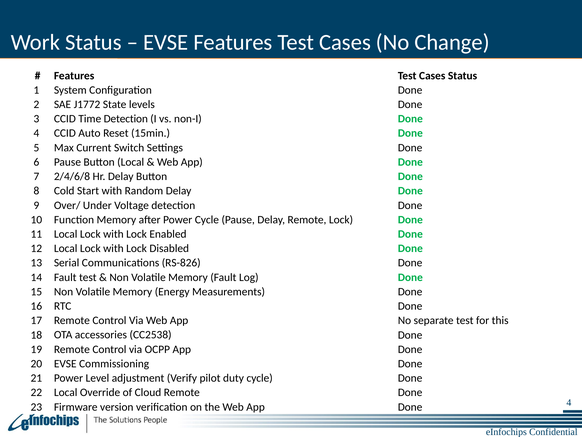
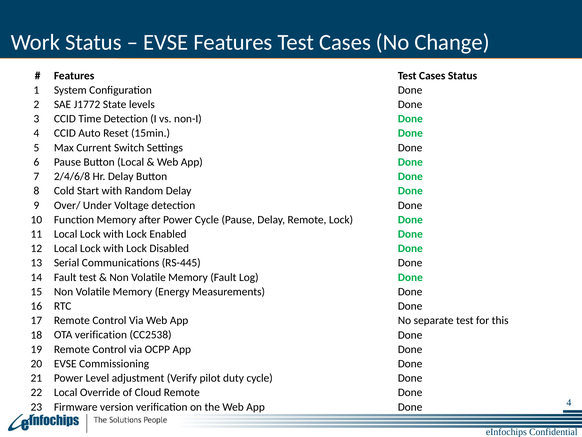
RS-826: RS-826 -> RS-445 (181, 263)
OTA accessories: accessories -> verification (101, 335)
